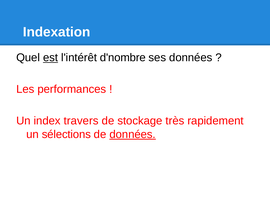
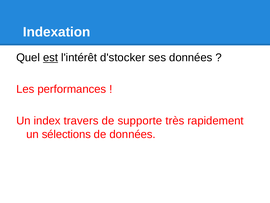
d'nombre: d'nombre -> d'stocker (123, 57)
stockage: stockage -> supporte (140, 120)
données underline: present -> none (133, 134)
